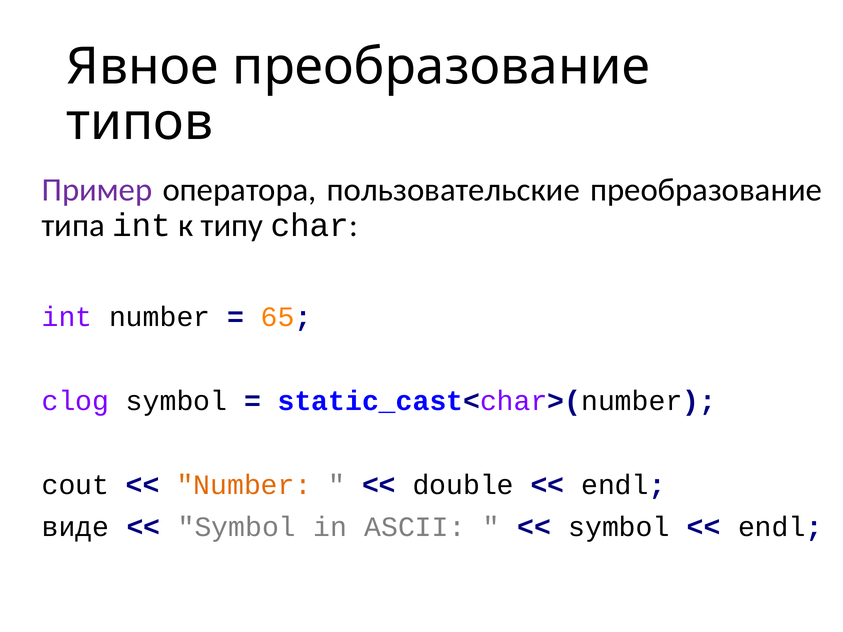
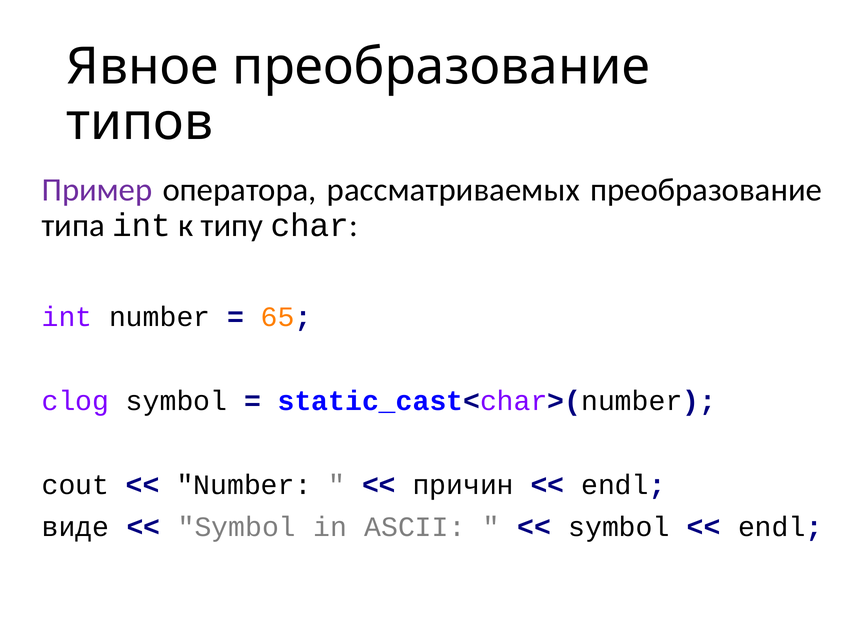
пользовательские: пользовательские -> рассматриваемых (453, 190)
Number colour: orange -> black (244, 485)
double: double -> причин (463, 485)
